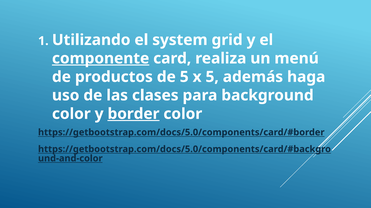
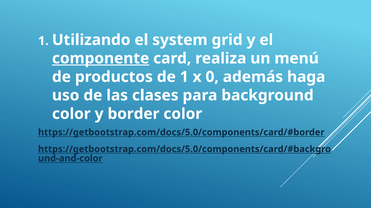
de 5: 5 -> 1 (184, 77)
x 5: 5 -> 0 (212, 77)
border underline: present -> none (134, 114)
